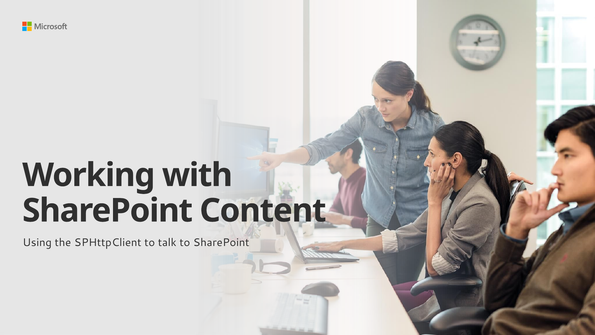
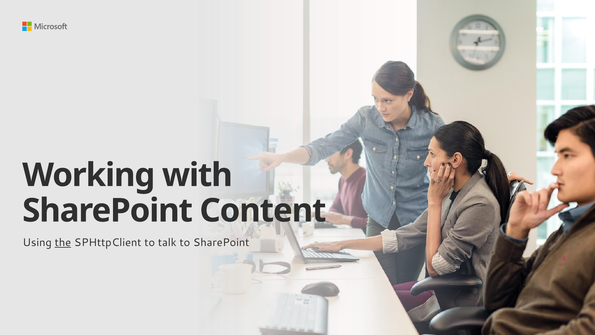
the underline: none -> present (63, 242)
